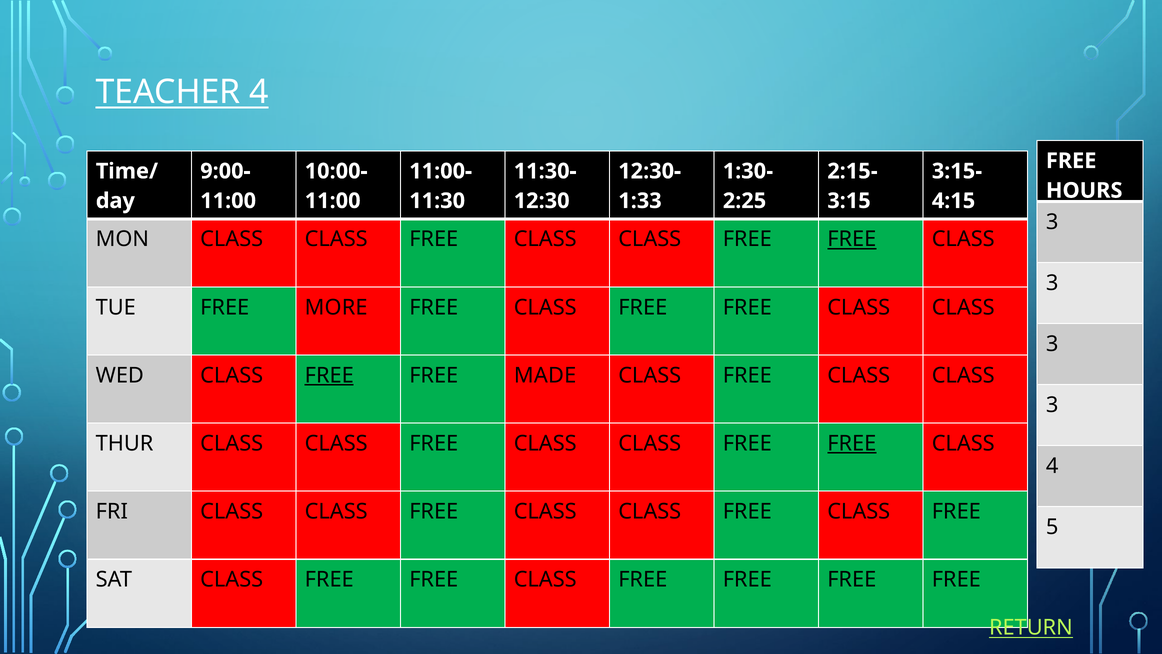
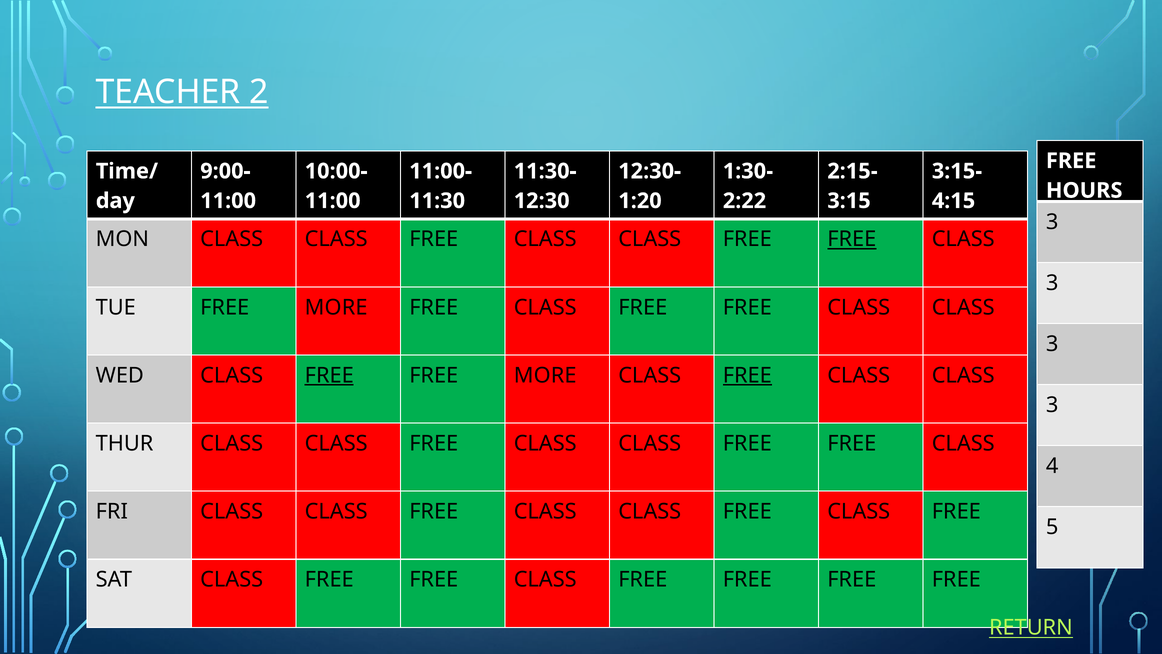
TEACHER 4: 4 -> 2 (259, 92)
1:33: 1:33 -> 1:20 (640, 201)
2:25: 2:25 -> 2:22 (744, 201)
MADE: MADE -> MORE (545, 375)
FREE underline: none -> present (747, 375)
FREE underline: present -> none (852, 443)
